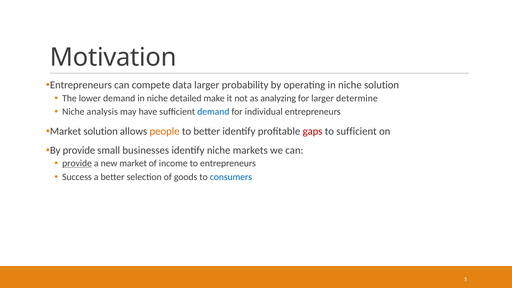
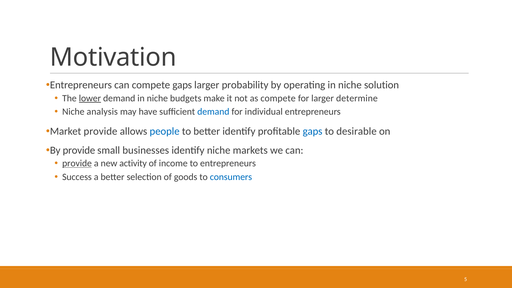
compete data: data -> gaps (182, 85)
lower underline: none -> present (90, 98)
detailed: detailed -> budgets (186, 98)
as analyzing: analyzing -> compete (278, 98)
Market solution: solution -> provide (101, 131)
people colour: orange -> blue (165, 131)
gaps colour: red -> blue (313, 131)
to sufficient: sufficient -> desirable (356, 131)
new market: market -> activity (133, 163)
